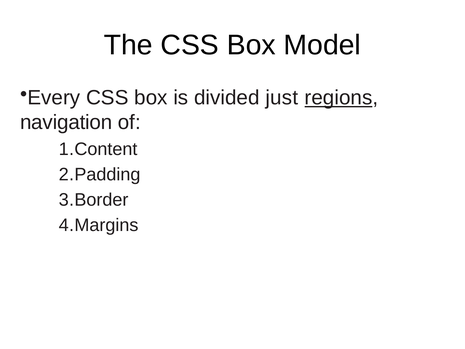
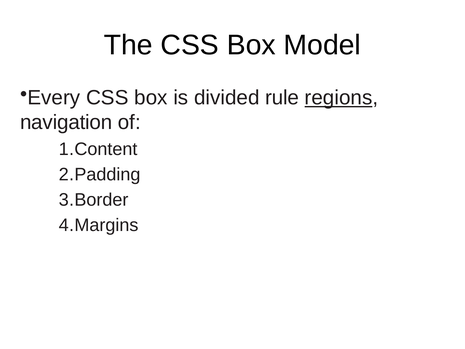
just: just -> rule (282, 98)
